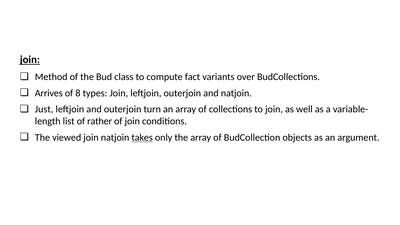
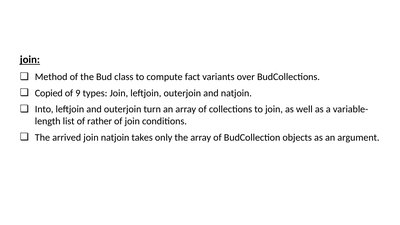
Arrives: Arrives -> Copied (49, 93)
8: 8 -> 9 (78, 93)
Just: Just -> Into (44, 109)
viewed: viewed -> arrived (67, 138)
takes underline: present -> none (142, 138)
